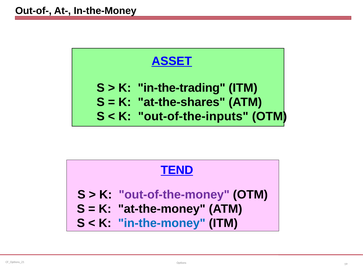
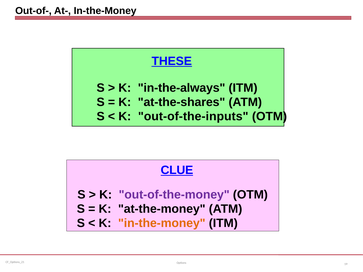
ASSET: ASSET -> THESE (172, 61)
in-the-trading: in-the-trading -> in-the-always (182, 88)
TEND: TEND -> CLUE (177, 170)
in-the-money colour: blue -> orange (162, 223)
